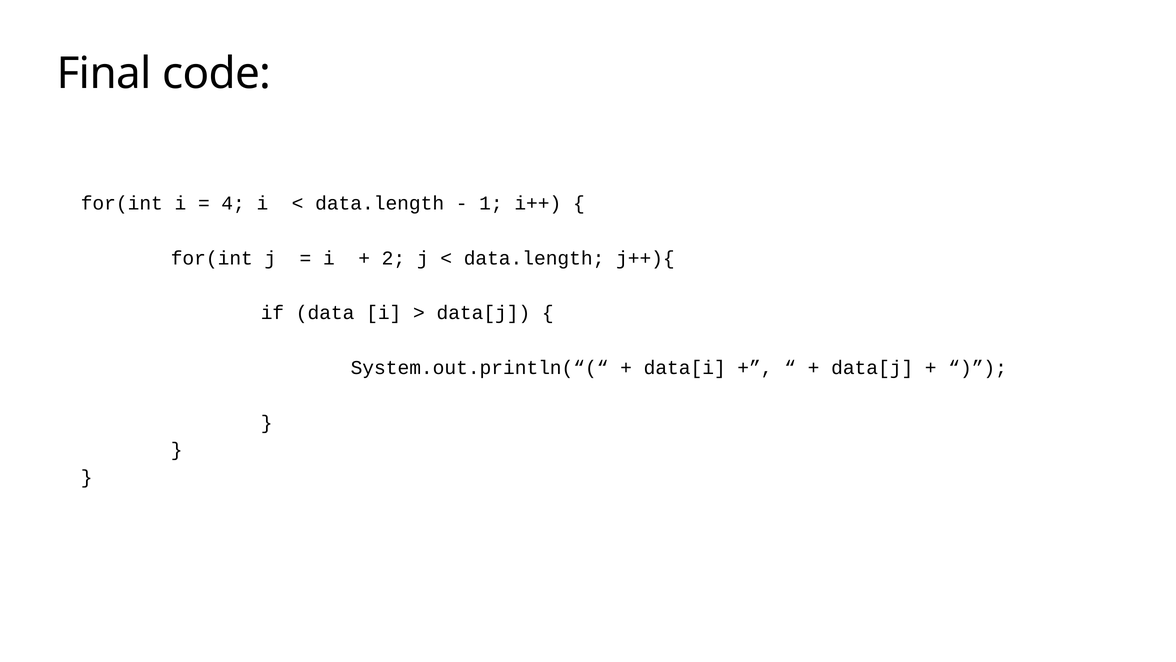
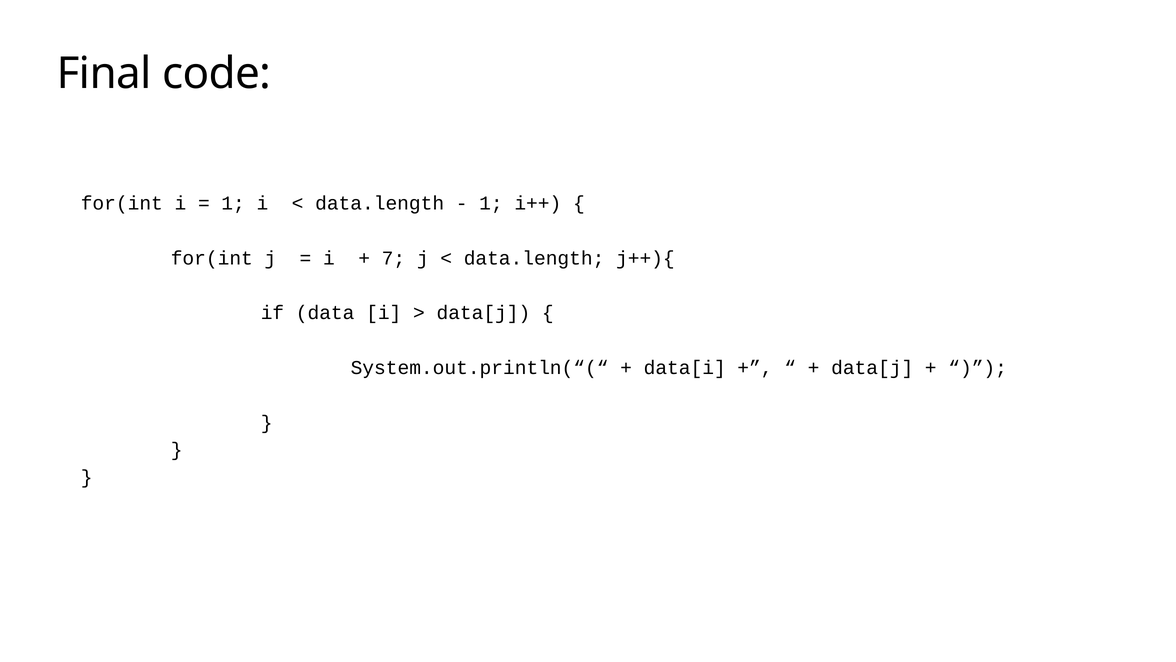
4: 4 -> 1 (233, 203)
2: 2 -> 7 (393, 258)
